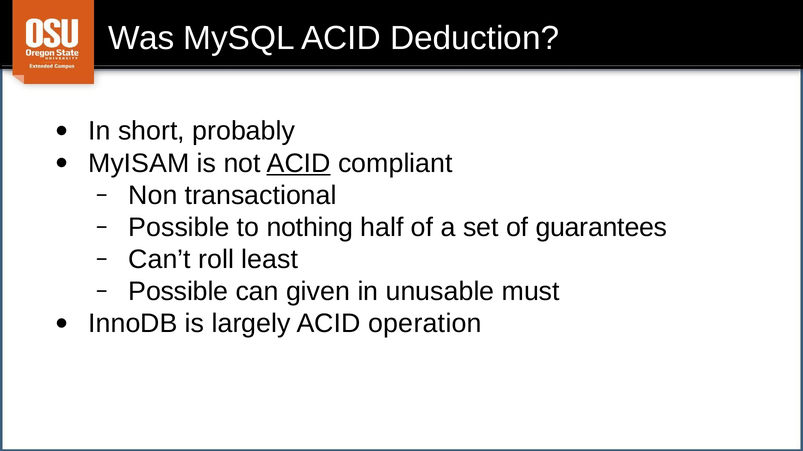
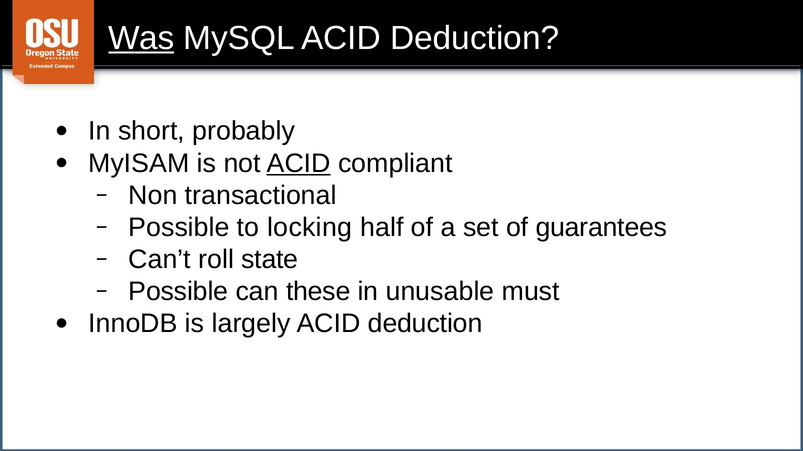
Was underline: none -> present (141, 38)
nothing: nothing -> locking (310, 228)
least: least -> state (270, 260)
given: given -> these (318, 292)
largely ACID operation: operation -> deduction (425, 324)
